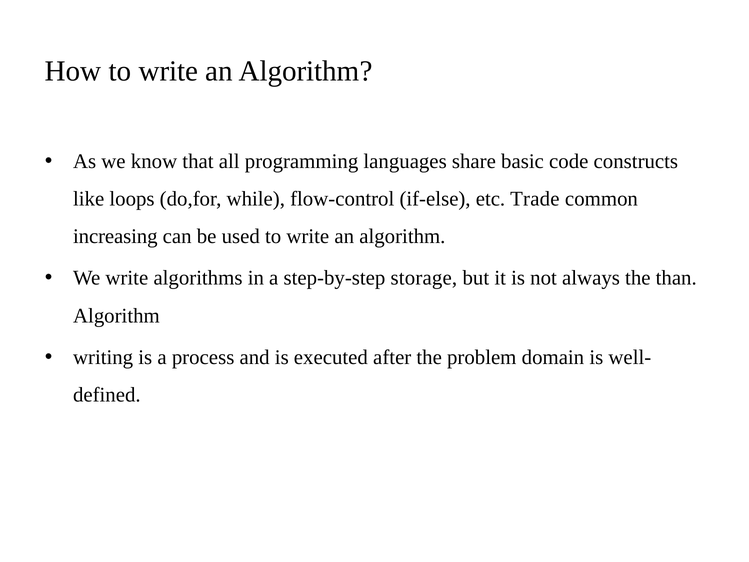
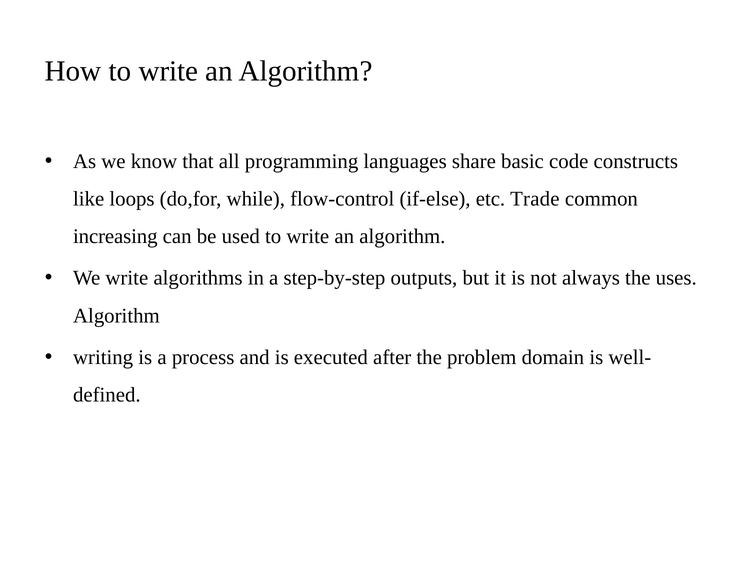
storage: storage -> outputs (424, 278)
than: than -> uses (676, 278)
